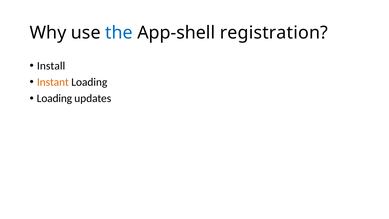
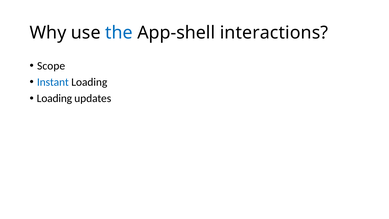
registration: registration -> interactions (274, 33)
Install: Install -> Scope (51, 66)
Instant colour: orange -> blue (53, 82)
